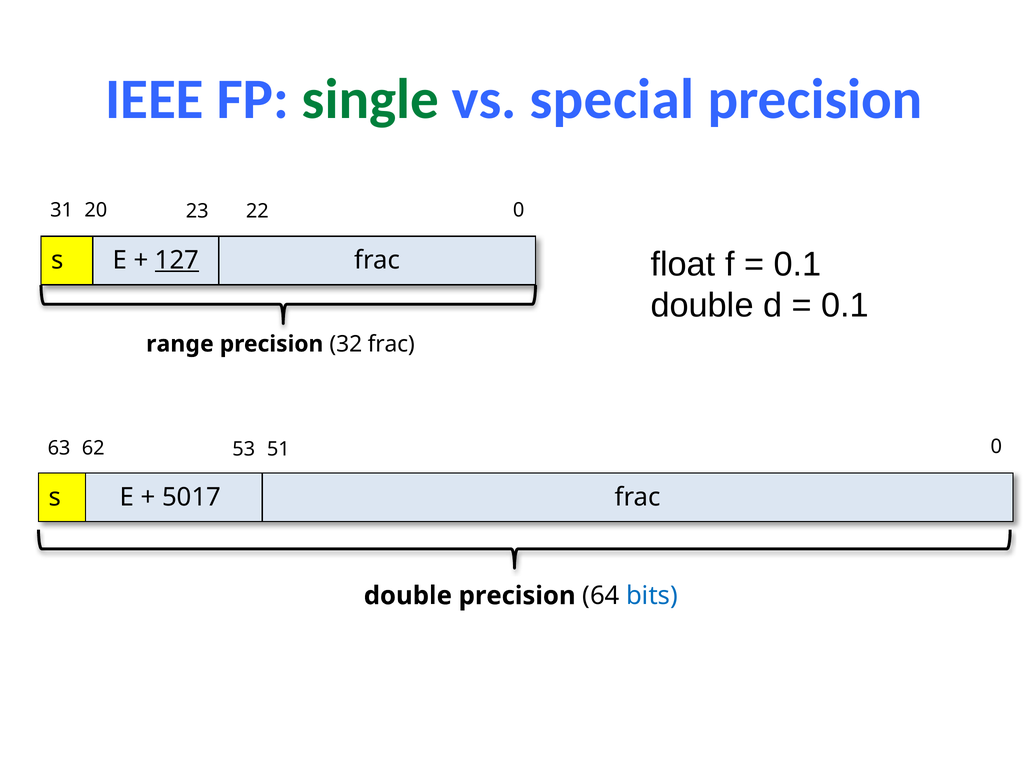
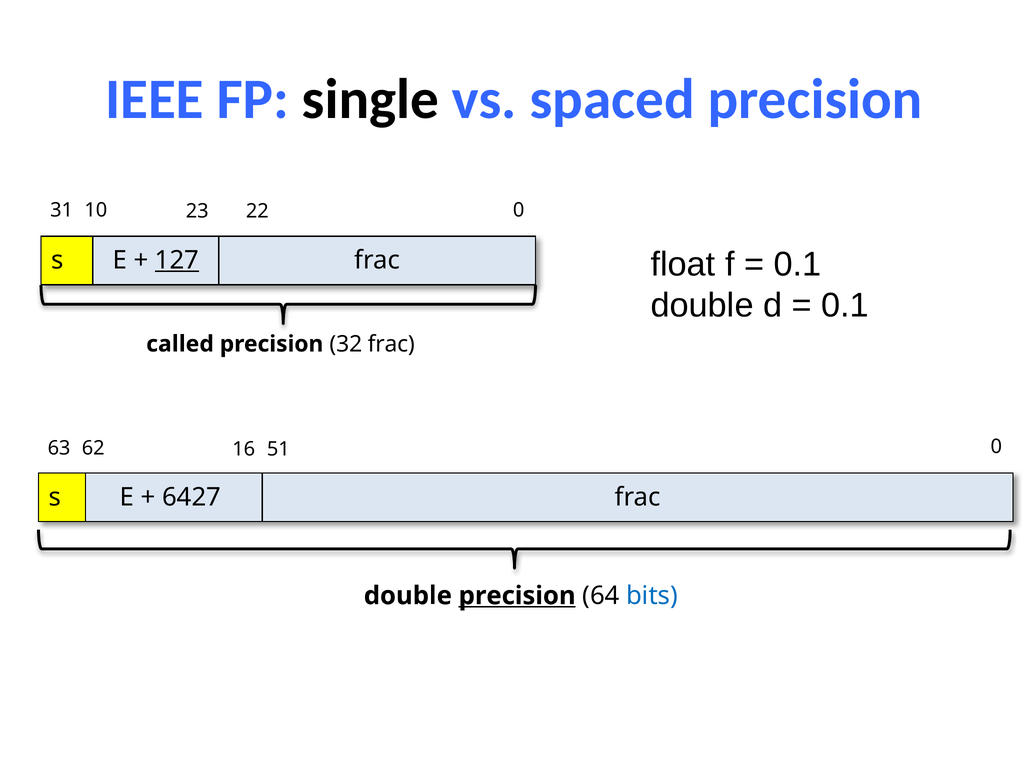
single colour: green -> black (370, 99)
special: special -> spaced (612, 99)
20: 20 -> 10 (96, 210)
range: range -> called (180, 344)
53: 53 -> 16 (244, 449)
5017: 5017 -> 6427 (192, 497)
precision underline: none -> present (517, 596)
